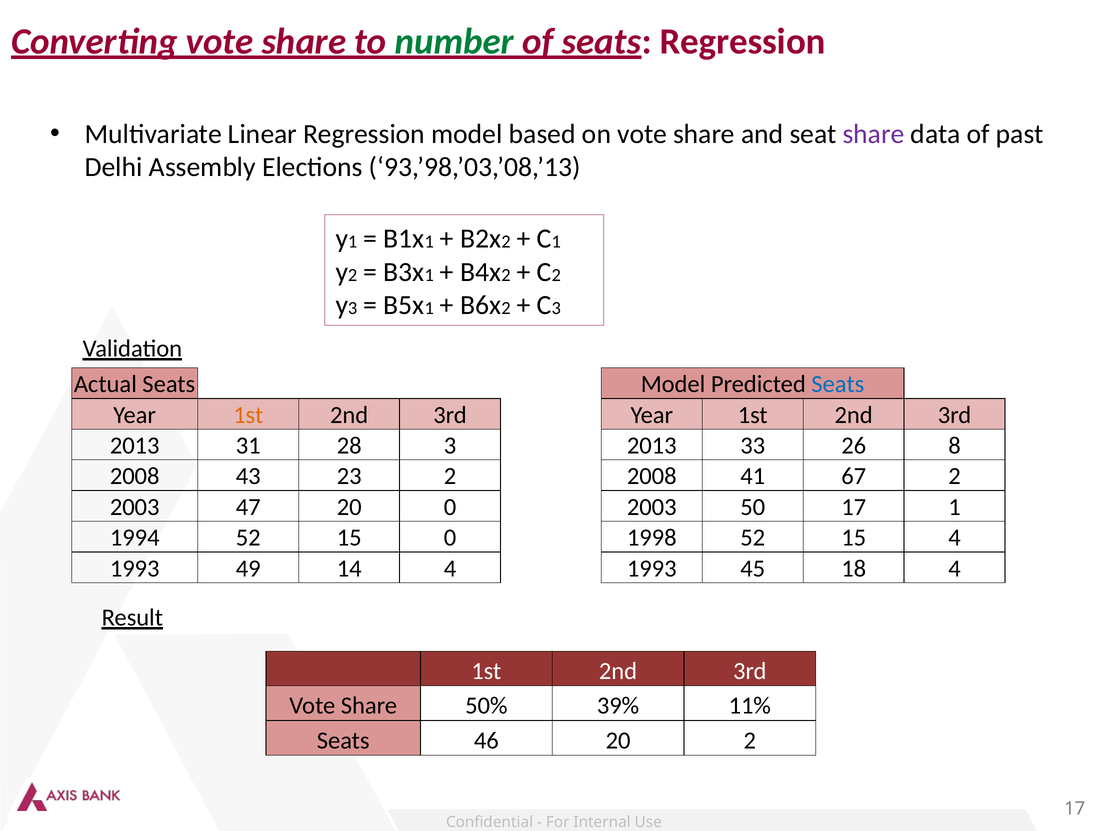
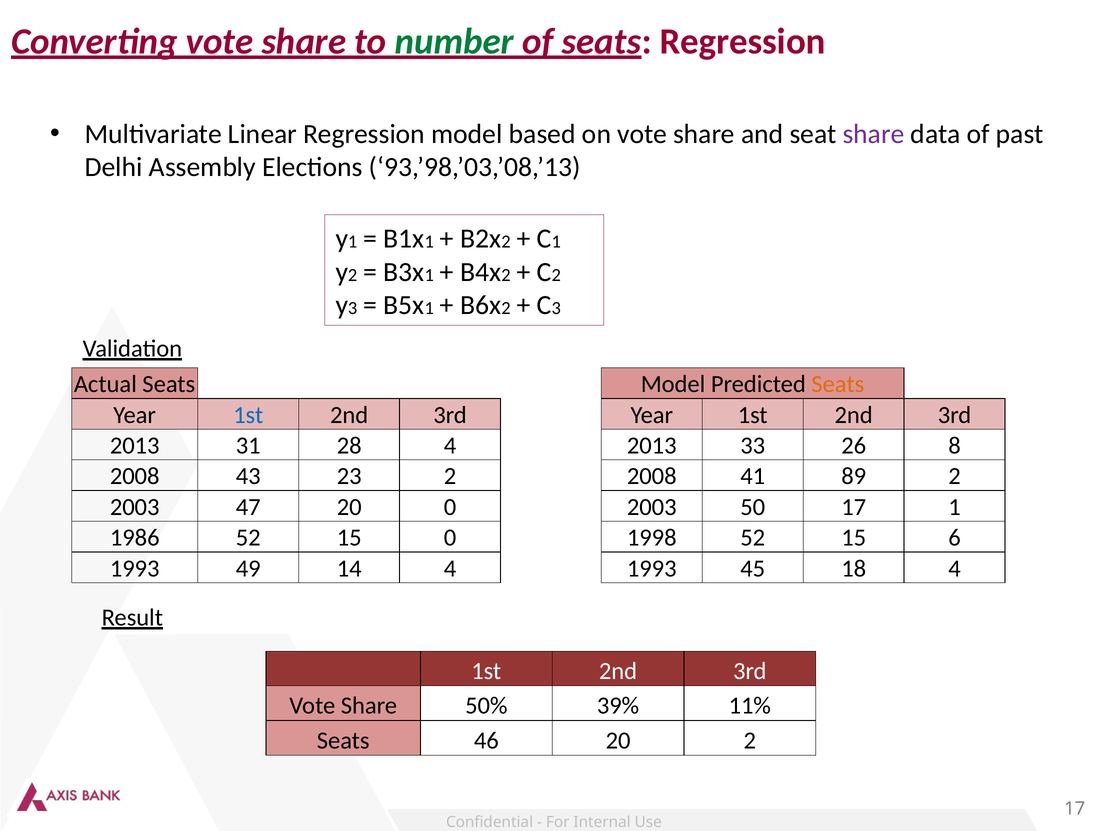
Seats colour: blue -> orange (838, 384)
1st colour: orange -> blue (248, 415)
28 3: 3 -> 4 (450, 446)
67: 67 -> 89 (854, 476)
1994: 1994 -> 1986 (135, 538)
15 4: 4 -> 6 (955, 538)
